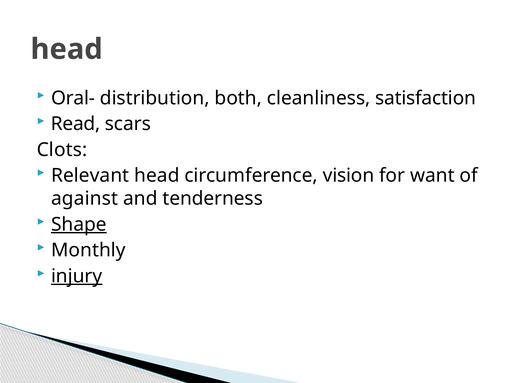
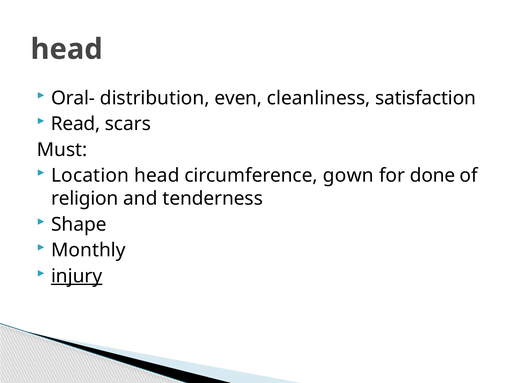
both: both -> even (238, 98)
Clots: Clots -> Must (62, 150)
Relevant: Relevant -> Location (90, 176)
vision: vision -> gown (348, 176)
want: want -> done (432, 176)
against: against -> religion (85, 199)
Shape underline: present -> none (79, 225)
